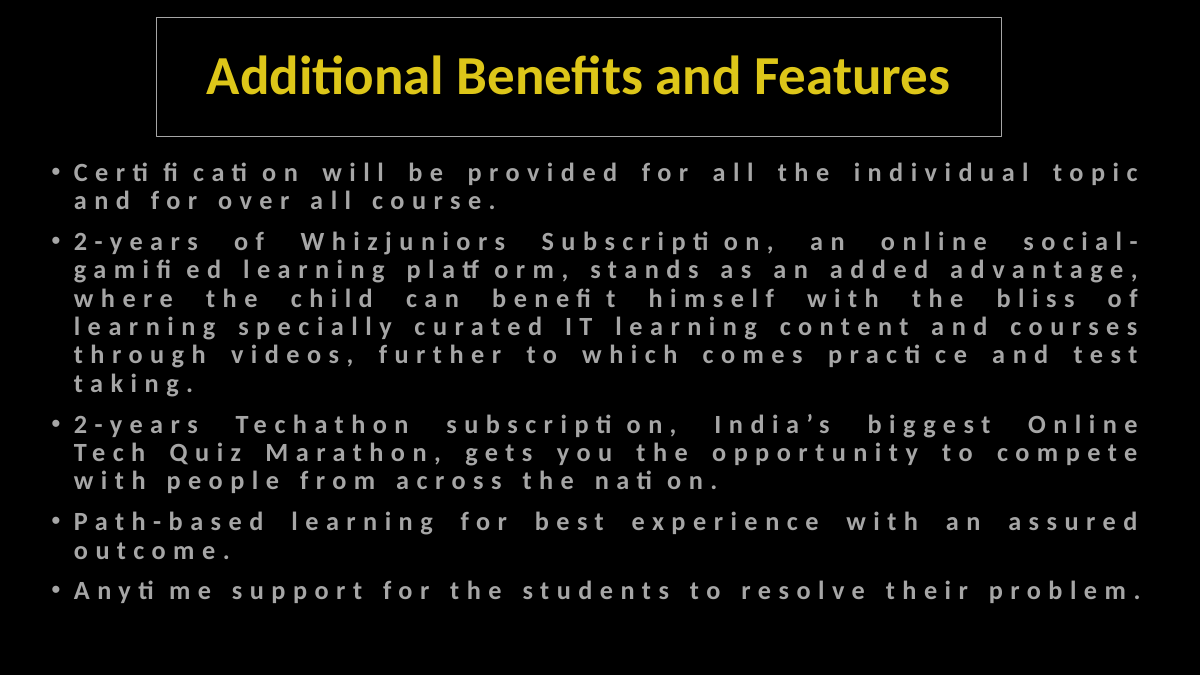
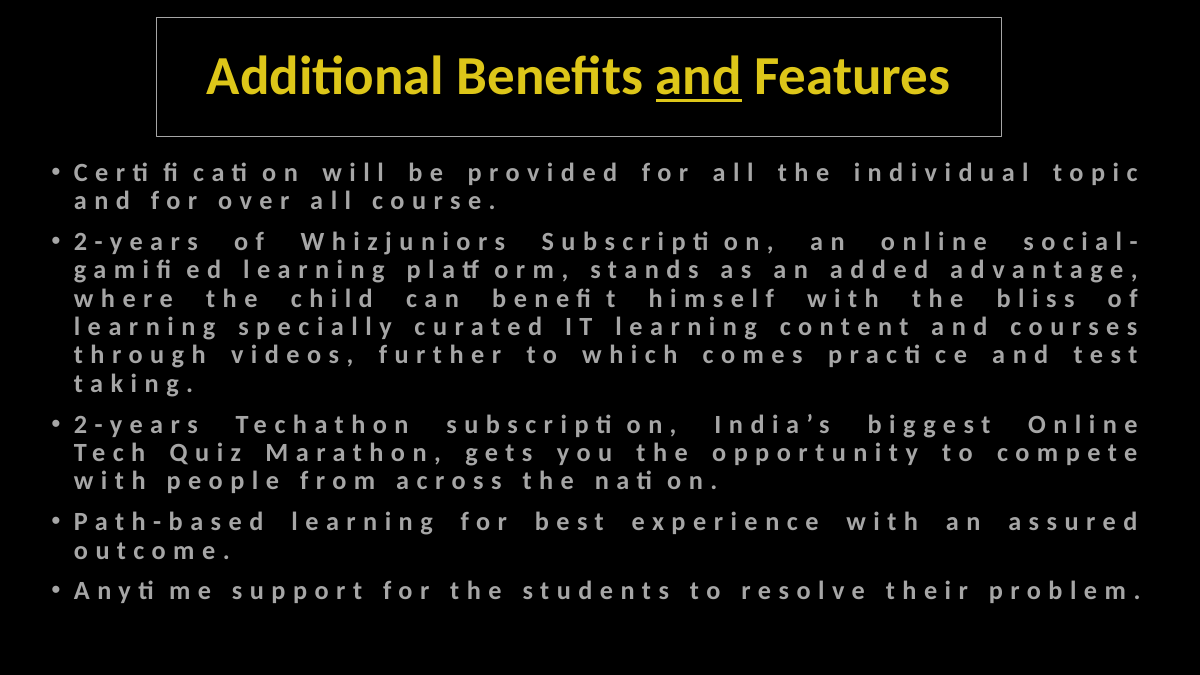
and underline: none -> present (699, 77)
